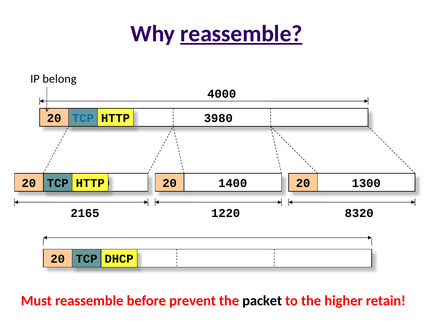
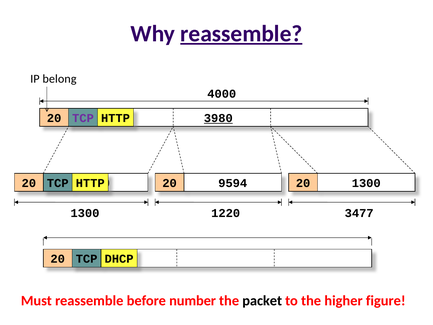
TCP colour: blue -> purple (83, 118)
3980 underline: none -> present (218, 118)
1400: 1400 -> 9594 (233, 183)
2165: 2165 -> 1300 (85, 213)
8320: 8320 -> 3477 (359, 213)
prevent: prevent -> number (193, 300)
retain: retain -> figure (386, 300)
